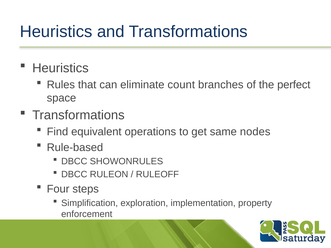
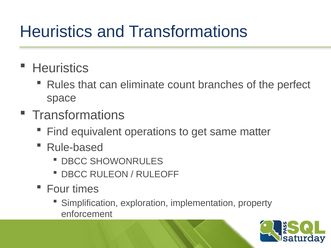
nodes: nodes -> matter (255, 132)
steps: steps -> times (86, 189)
